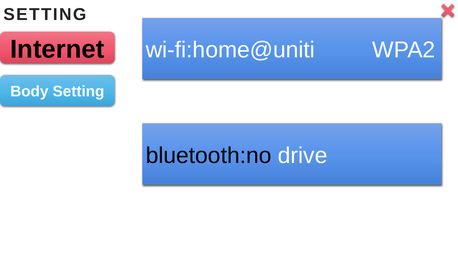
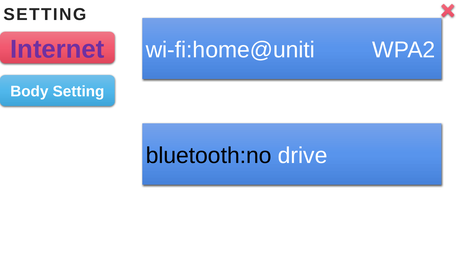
Internet colour: black -> purple (57, 49)
